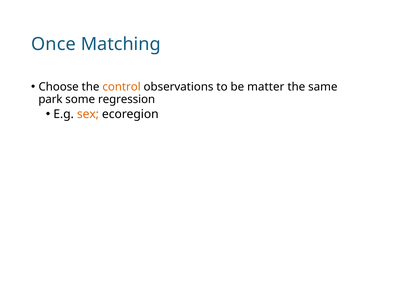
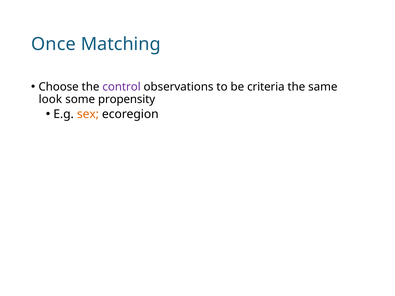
control colour: orange -> purple (122, 87)
matter: matter -> criteria (266, 87)
park: park -> look (50, 99)
regression: regression -> propensity (127, 99)
